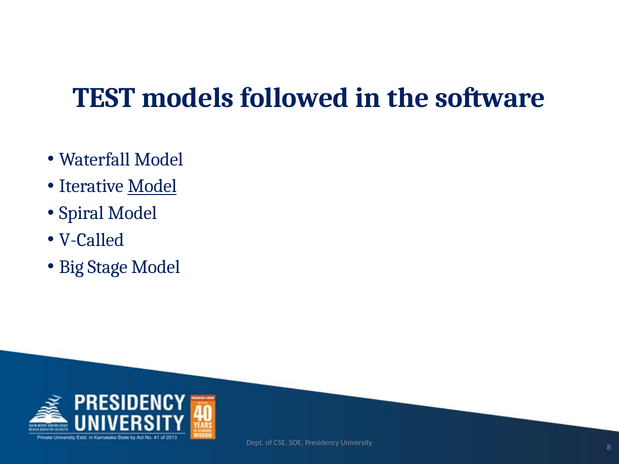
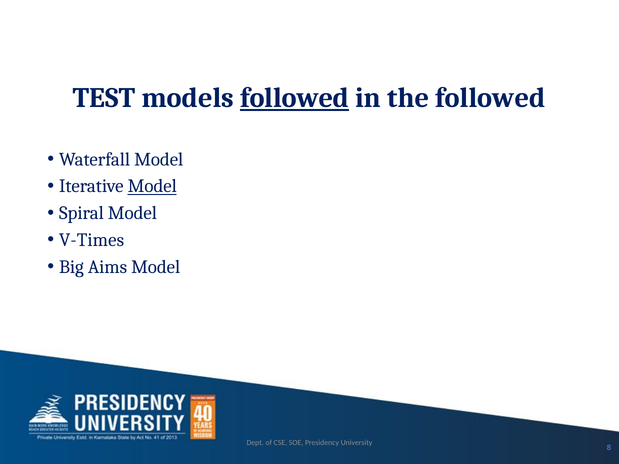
followed underline: none -> present (295, 98)
the software: software -> followed (490, 98)
V-Called: V-Called -> V-Times (92, 240)
Stage: Stage -> Aims (107, 267)
